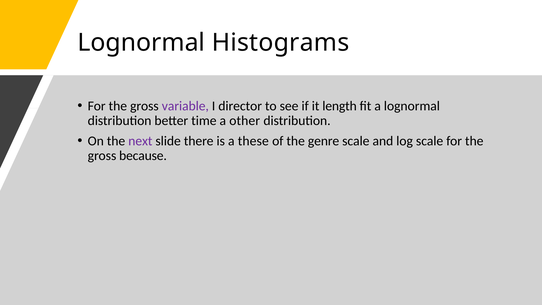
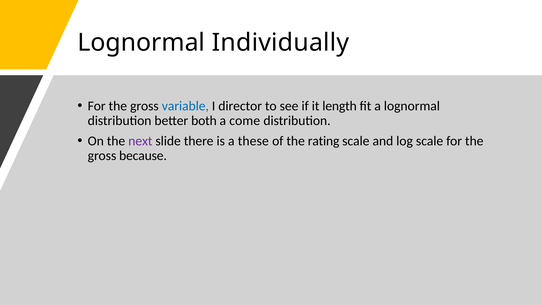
Histograms: Histograms -> Individually (281, 43)
variable colour: purple -> blue (185, 106)
time: time -> both (204, 121)
other: other -> come (245, 121)
genre: genre -> rating (324, 141)
